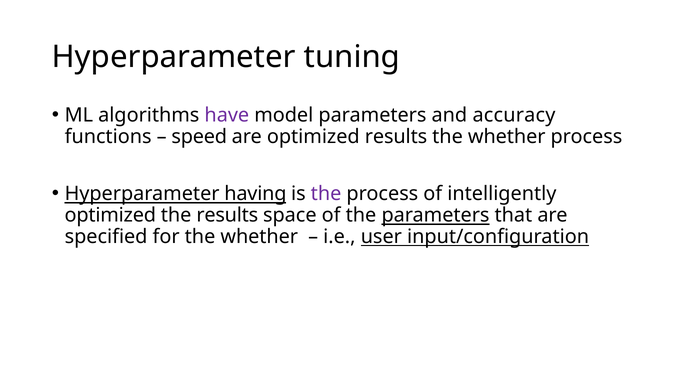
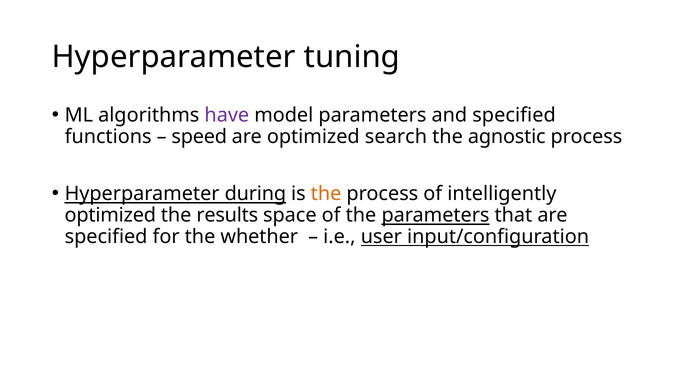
and accuracy: accuracy -> specified (514, 115)
optimized results: results -> search (396, 137)
whether: whether -> agnostic (507, 137)
having: having -> during (255, 194)
the colour: purple -> orange (326, 194)
